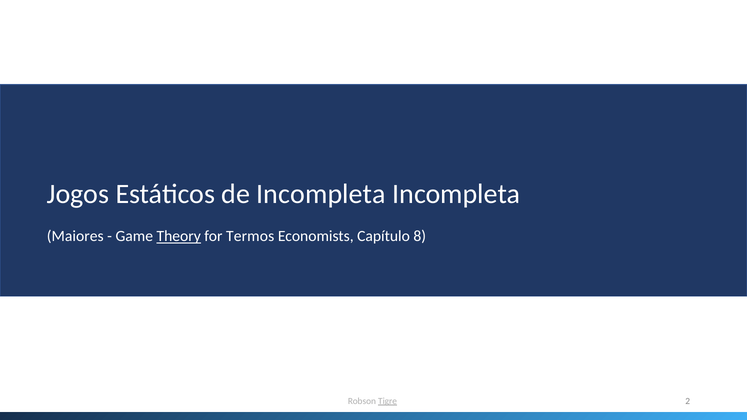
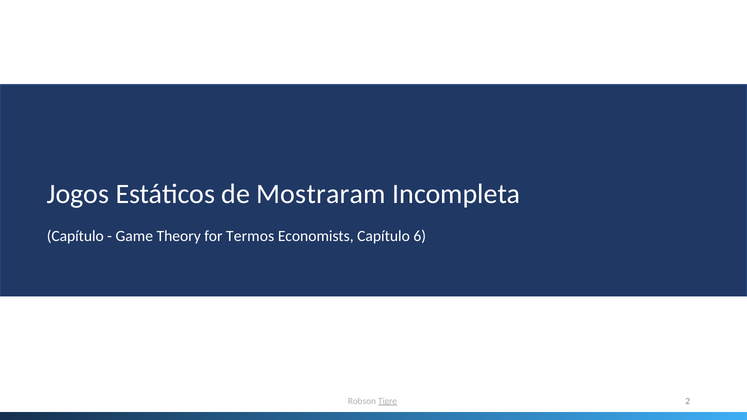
de Incompleta: Incompleta -> Mostraram (321, 194)
Maiores: Maiores -> Capítulo (75, 236)
Theory underline: present -> none (179, 236)
8: 8 -> 6 (420, 236)
